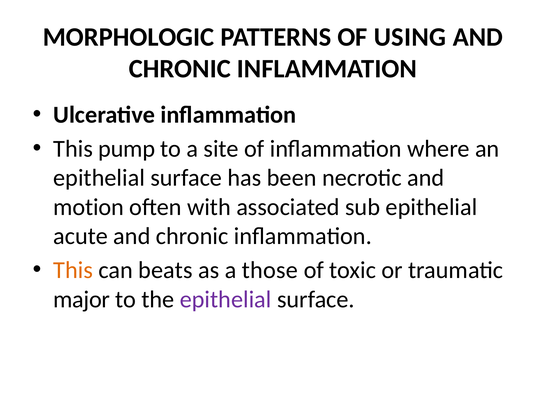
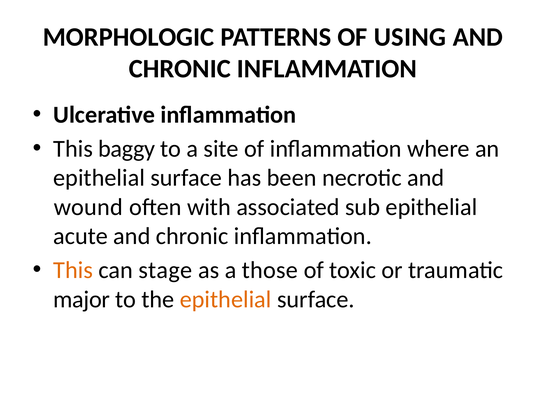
pump: pump -> baggy (127, 149)
motion: motion -> wound (88, 207)
beats: beats -> stage (165, 270)
epithelial colour: purple -> orange (226, 299)
